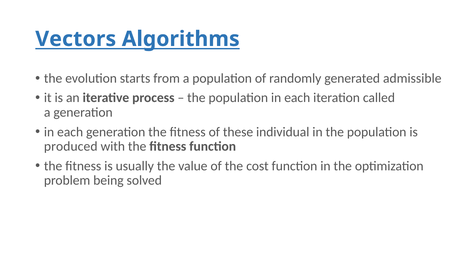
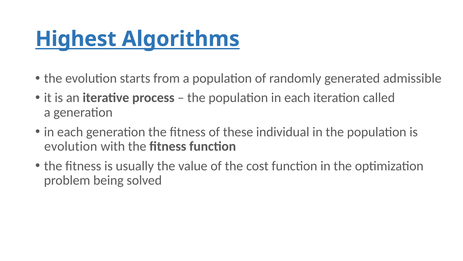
Vectors: Vectors -> Highest (76, 39)
produced: produced -> evolution (71, 146)
